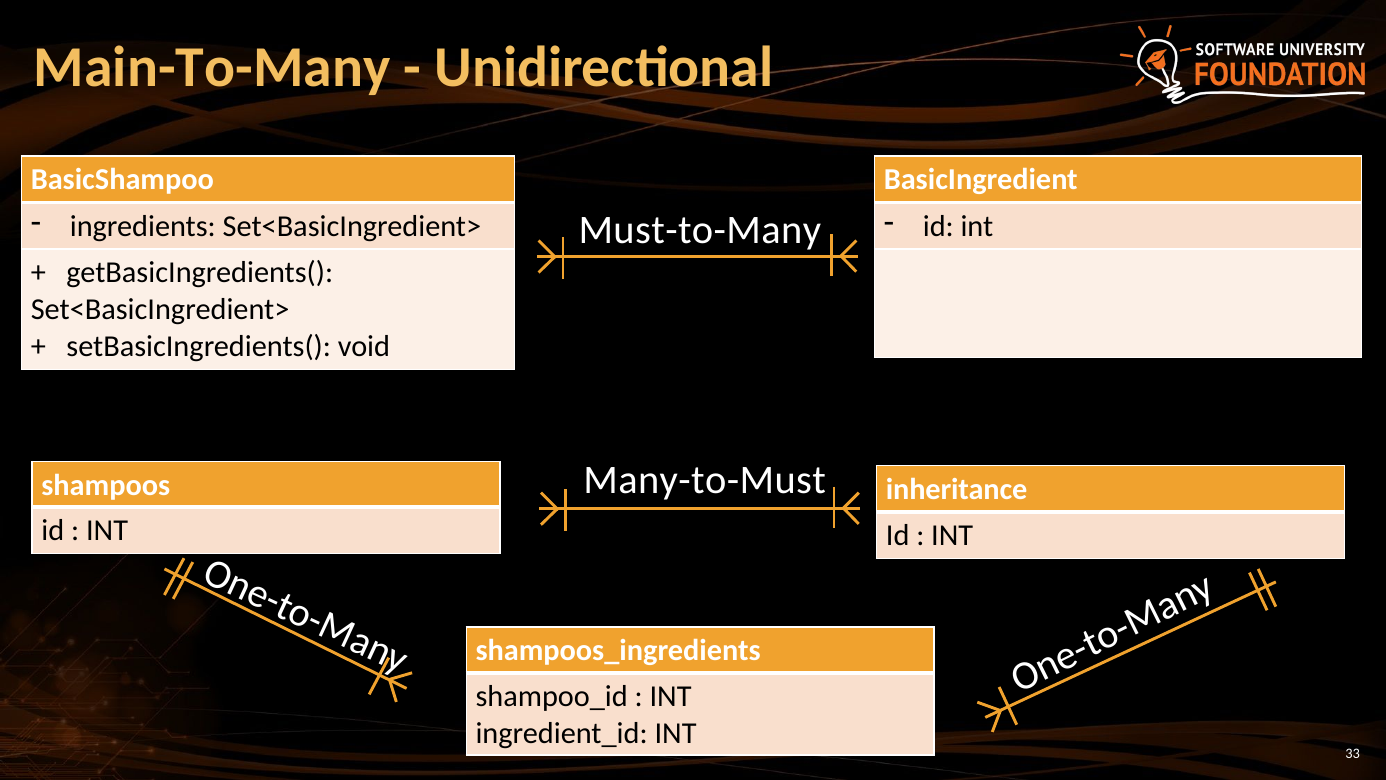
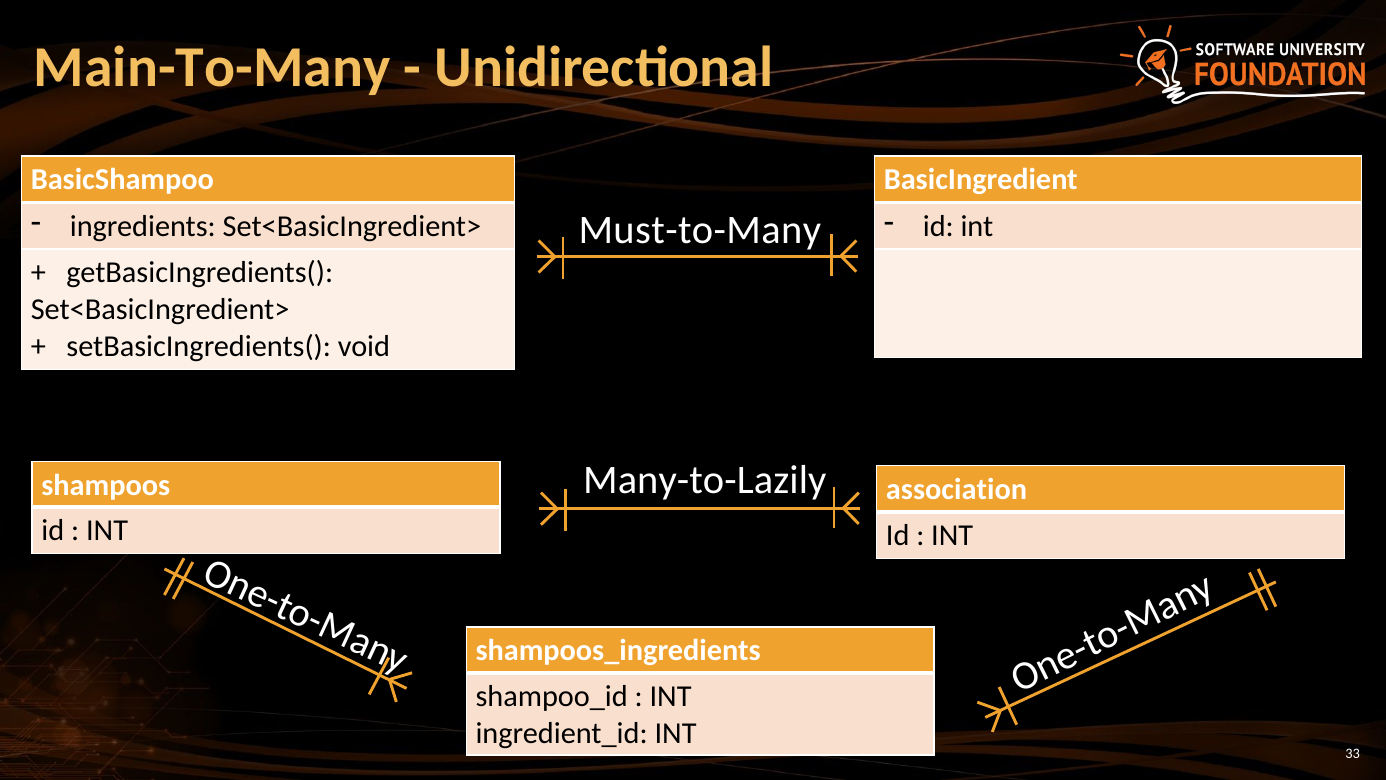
Many-to-Must: Many-to-Must -> Many-to-Lazily (705, 480)
inheritance: inheritance -> association (957, 489)
